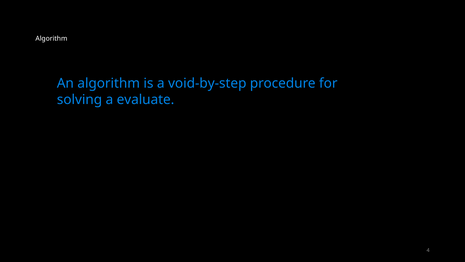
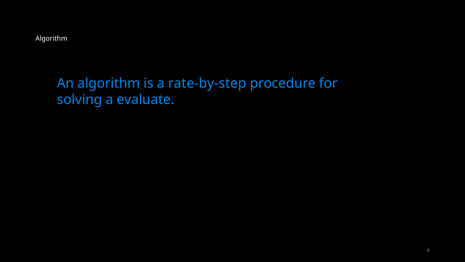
void-by-step: void-by-step -> rate-by-step (207, 83)
